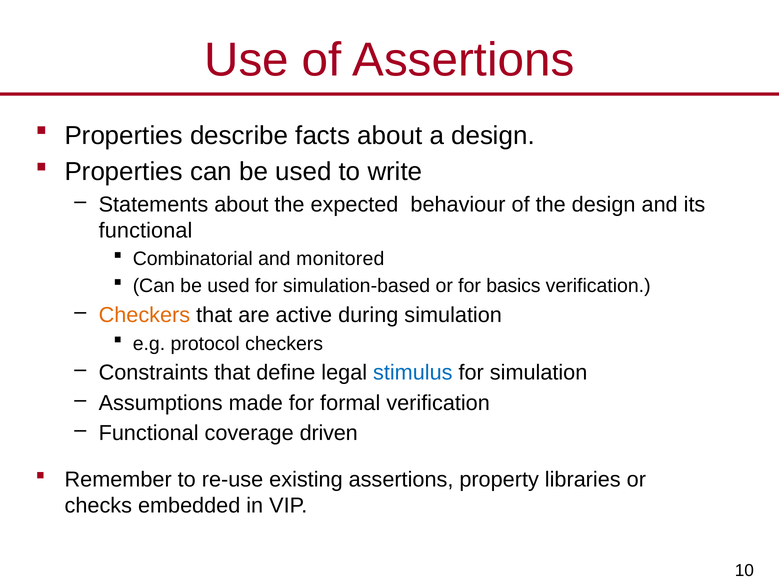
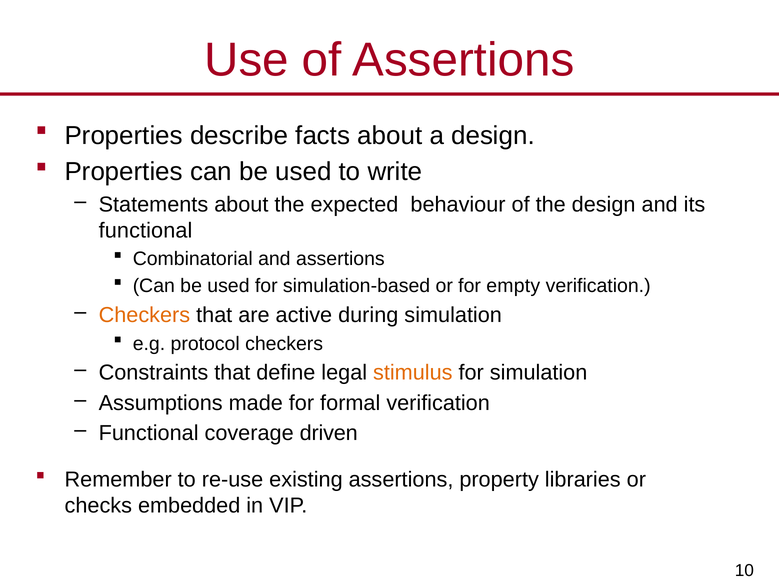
and monitored: monitored -> assertions (340, 259)
basics: basics -> empty (513, 286)
stimulus colour: blue -> orange (413, 373)
